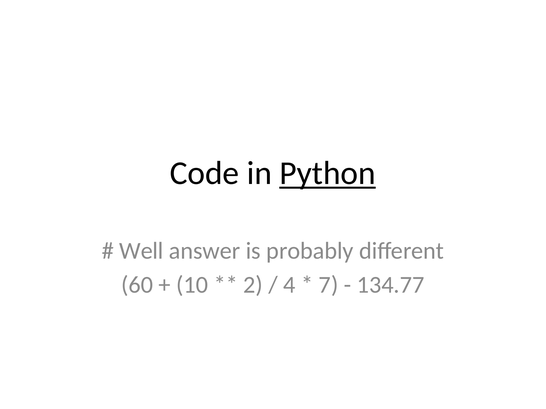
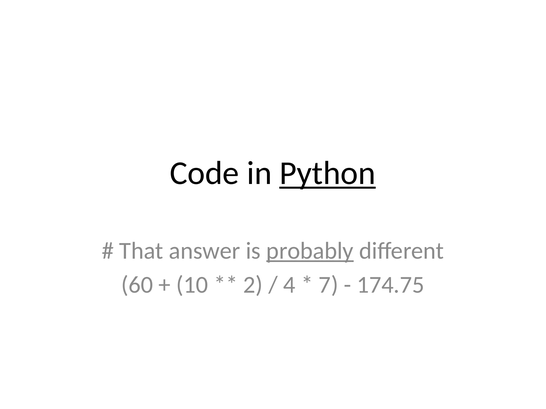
Well: Well -> That (141, 251)
probably underline: none -> present (310, 251)
134.77: 134.77 -> 174.75 (391, 285)
